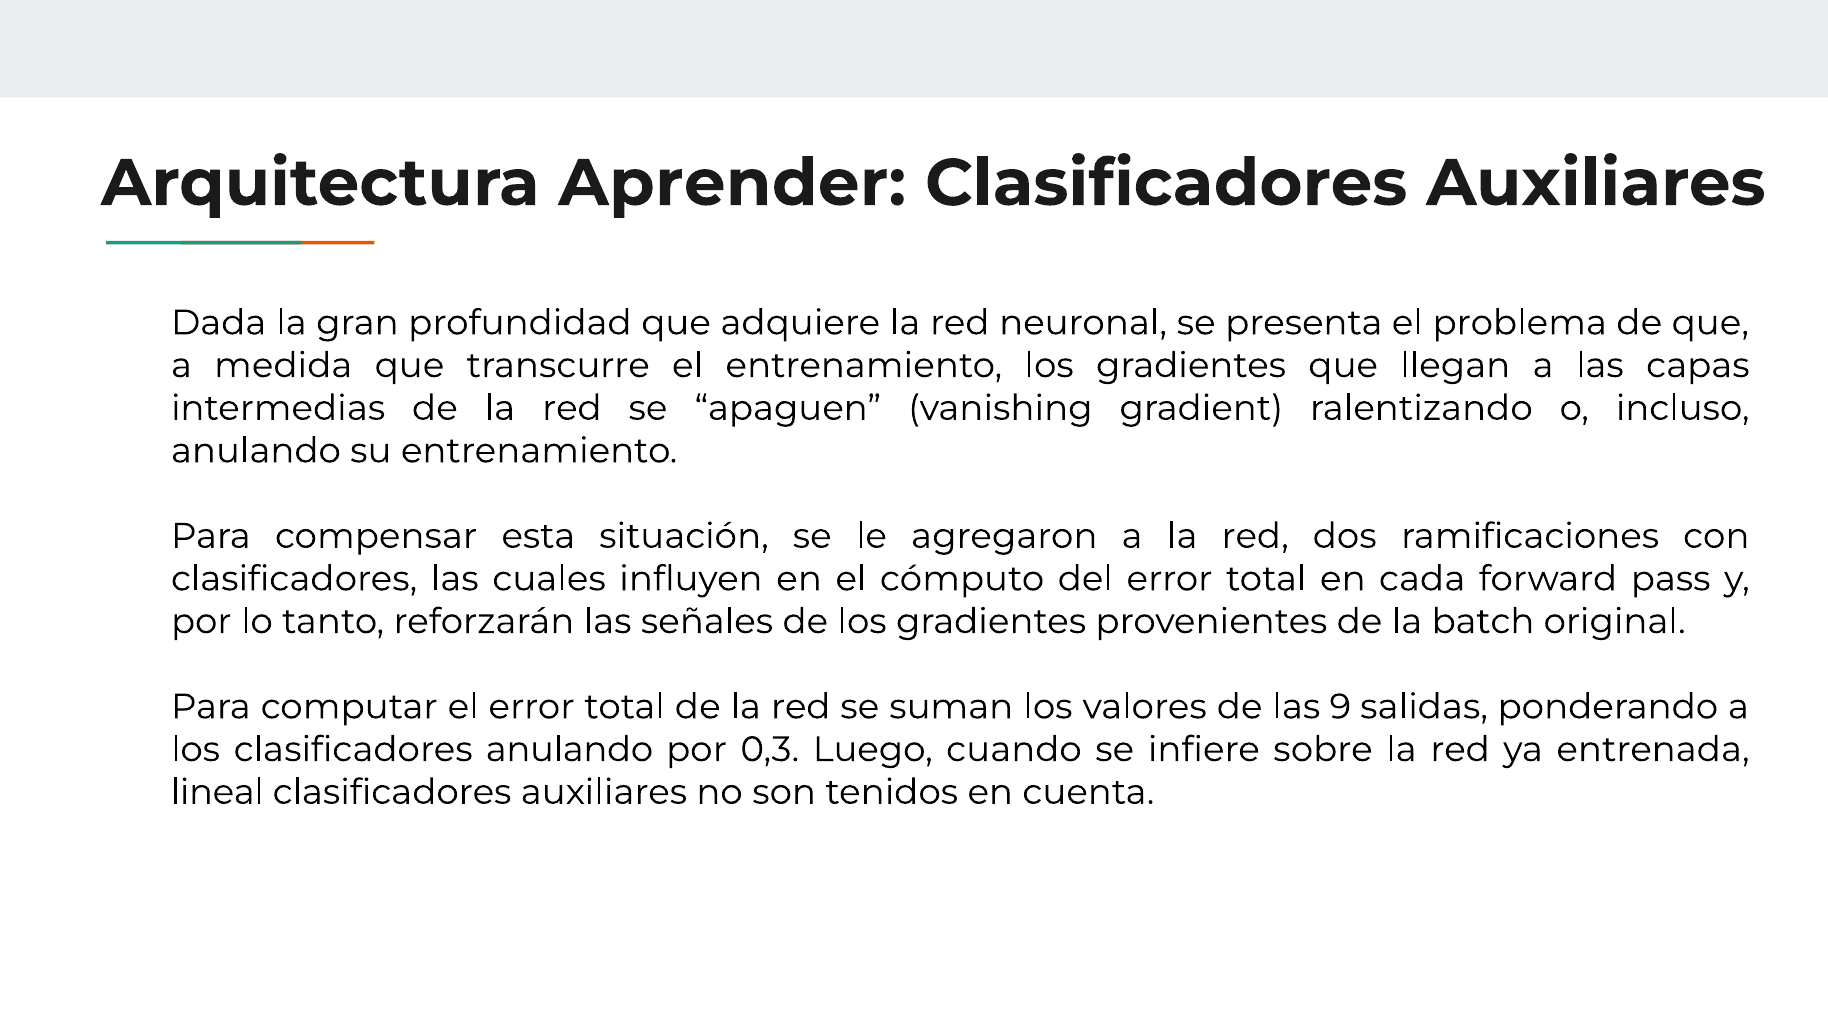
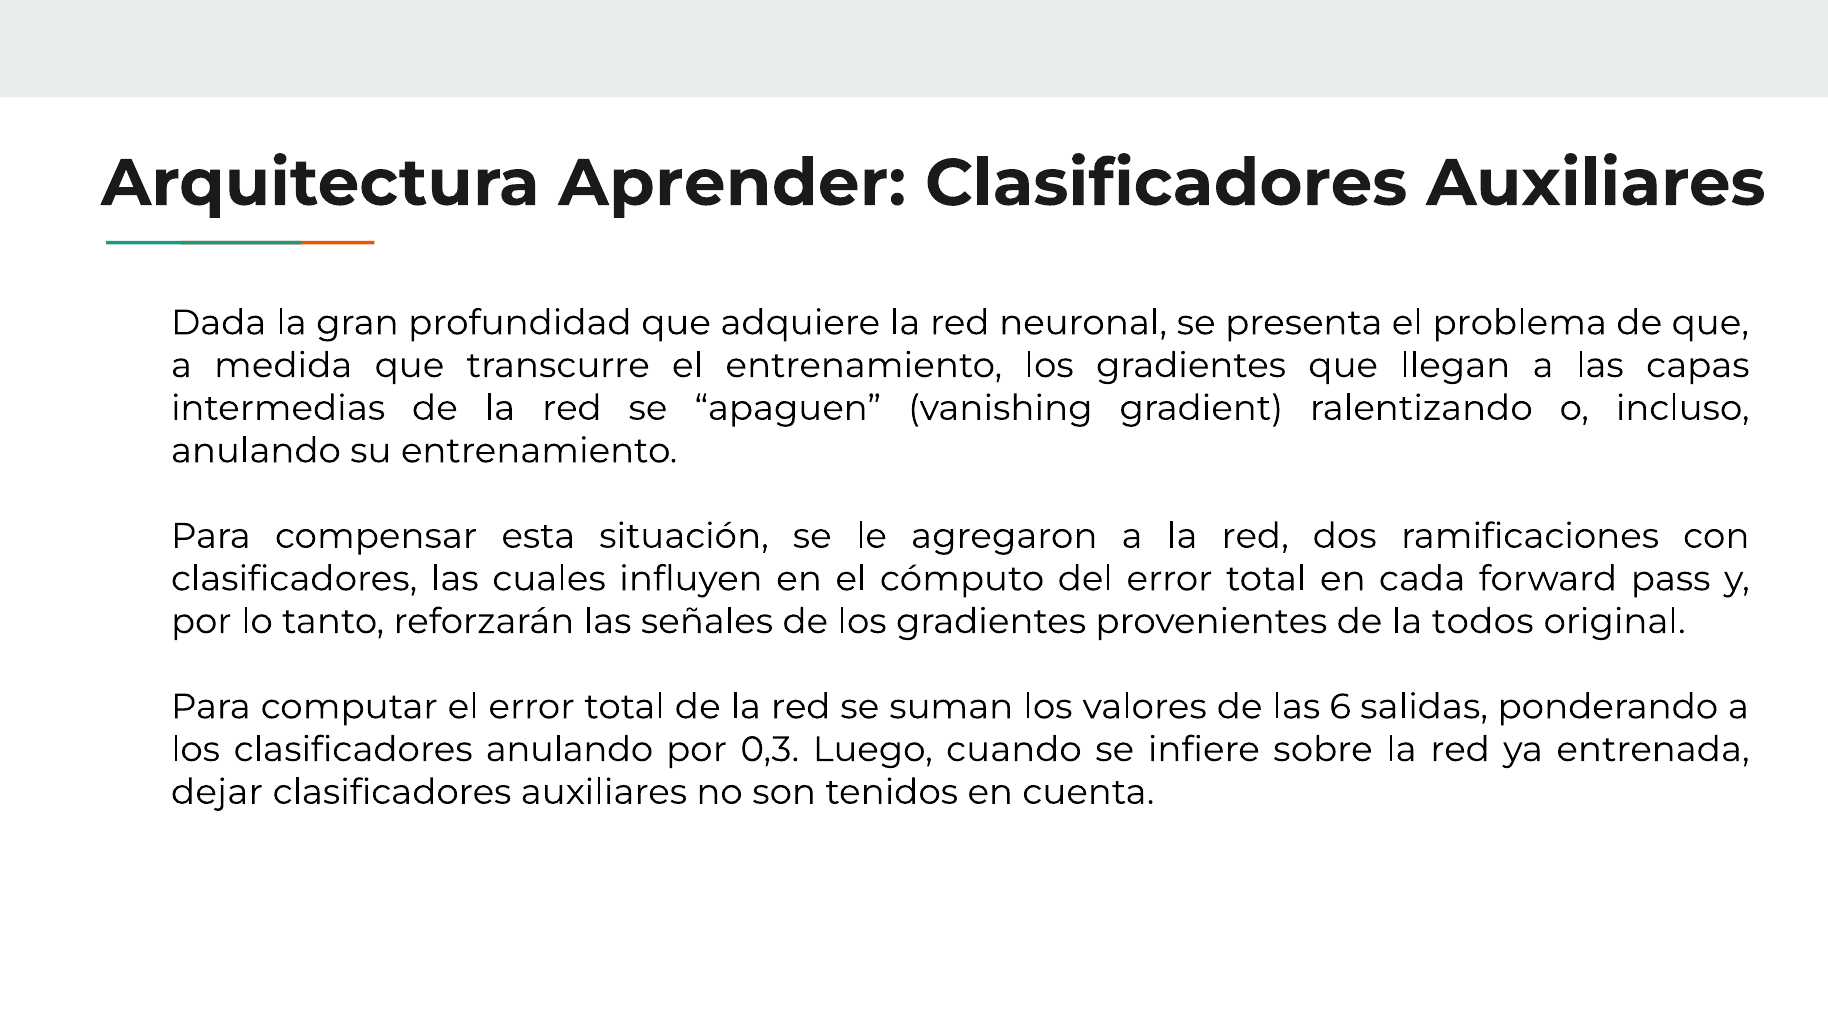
batch: batch -> todos (1483, 622)
9: 9 -> 6 (1340, 707)
lineal: lineal -> dejar (217, 792)
